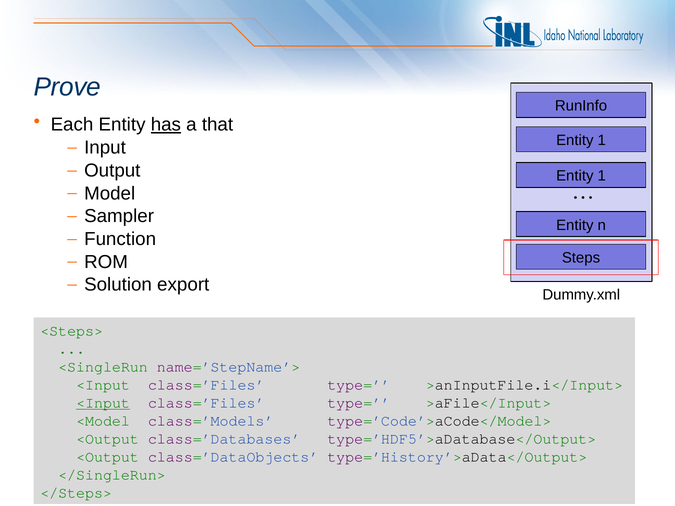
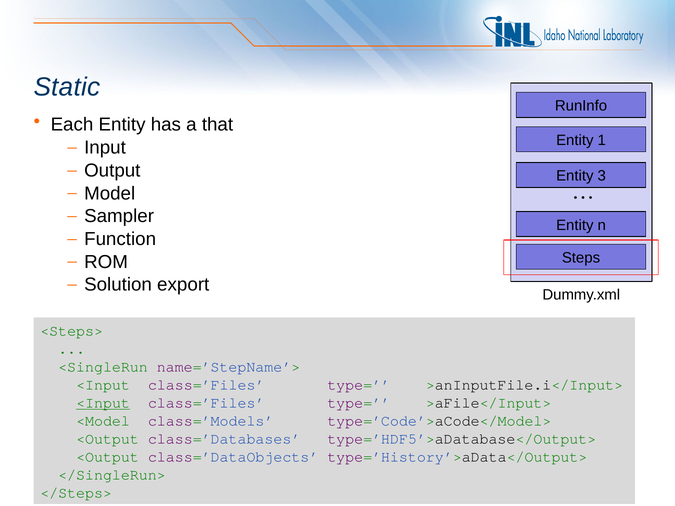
Prove: Prove -> Static (67, 87)
has underline: present -> none (166, 125)
1: 1 -> 3 (602, 176)
